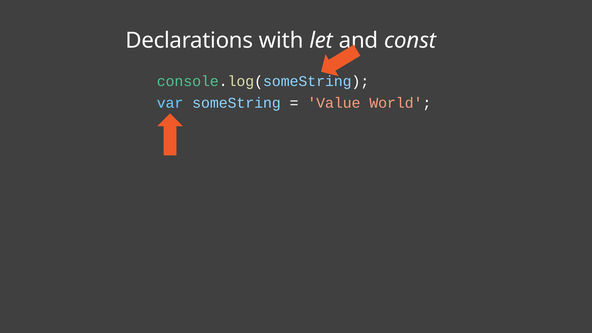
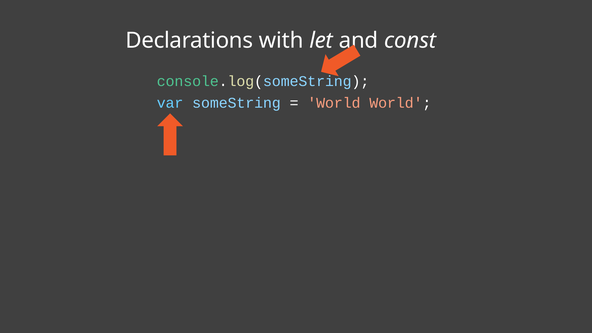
Value: Value -> World (334, 103)
